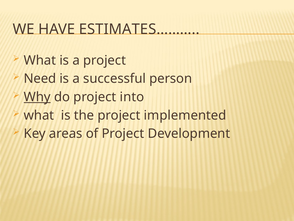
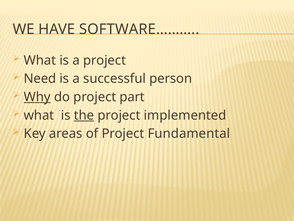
ESTIMATES………: ESTIMATES……… -> SOFTWARE……… (139, 29)
into: into -> part (132, 97)
the underline: none -> present (84, 115)
Development: Development -> Fundamental (189, 133)
